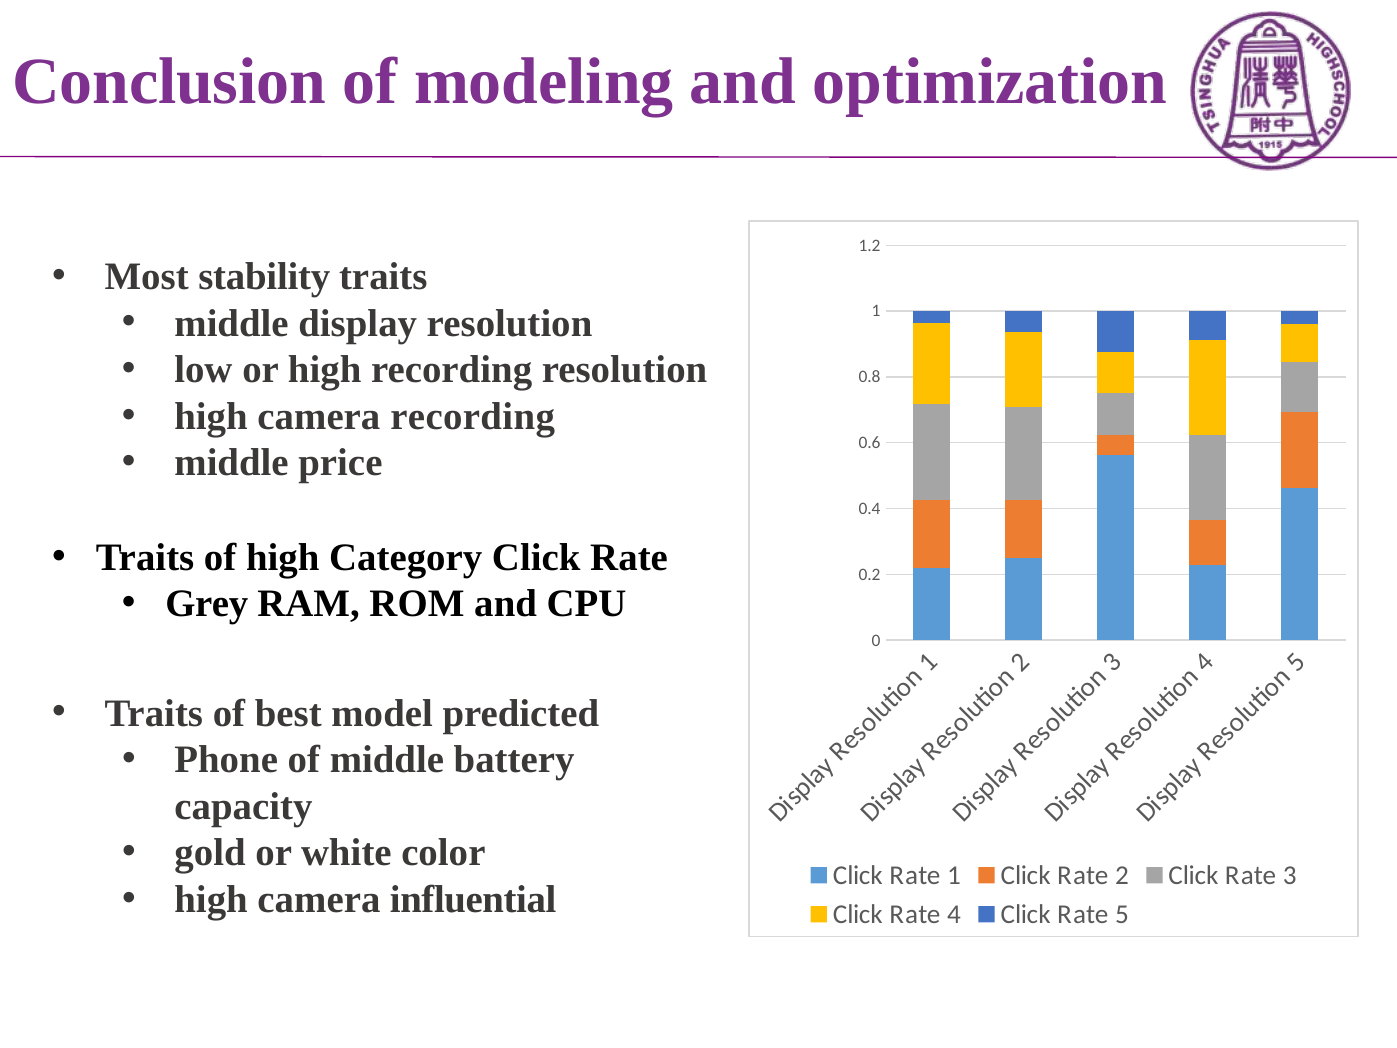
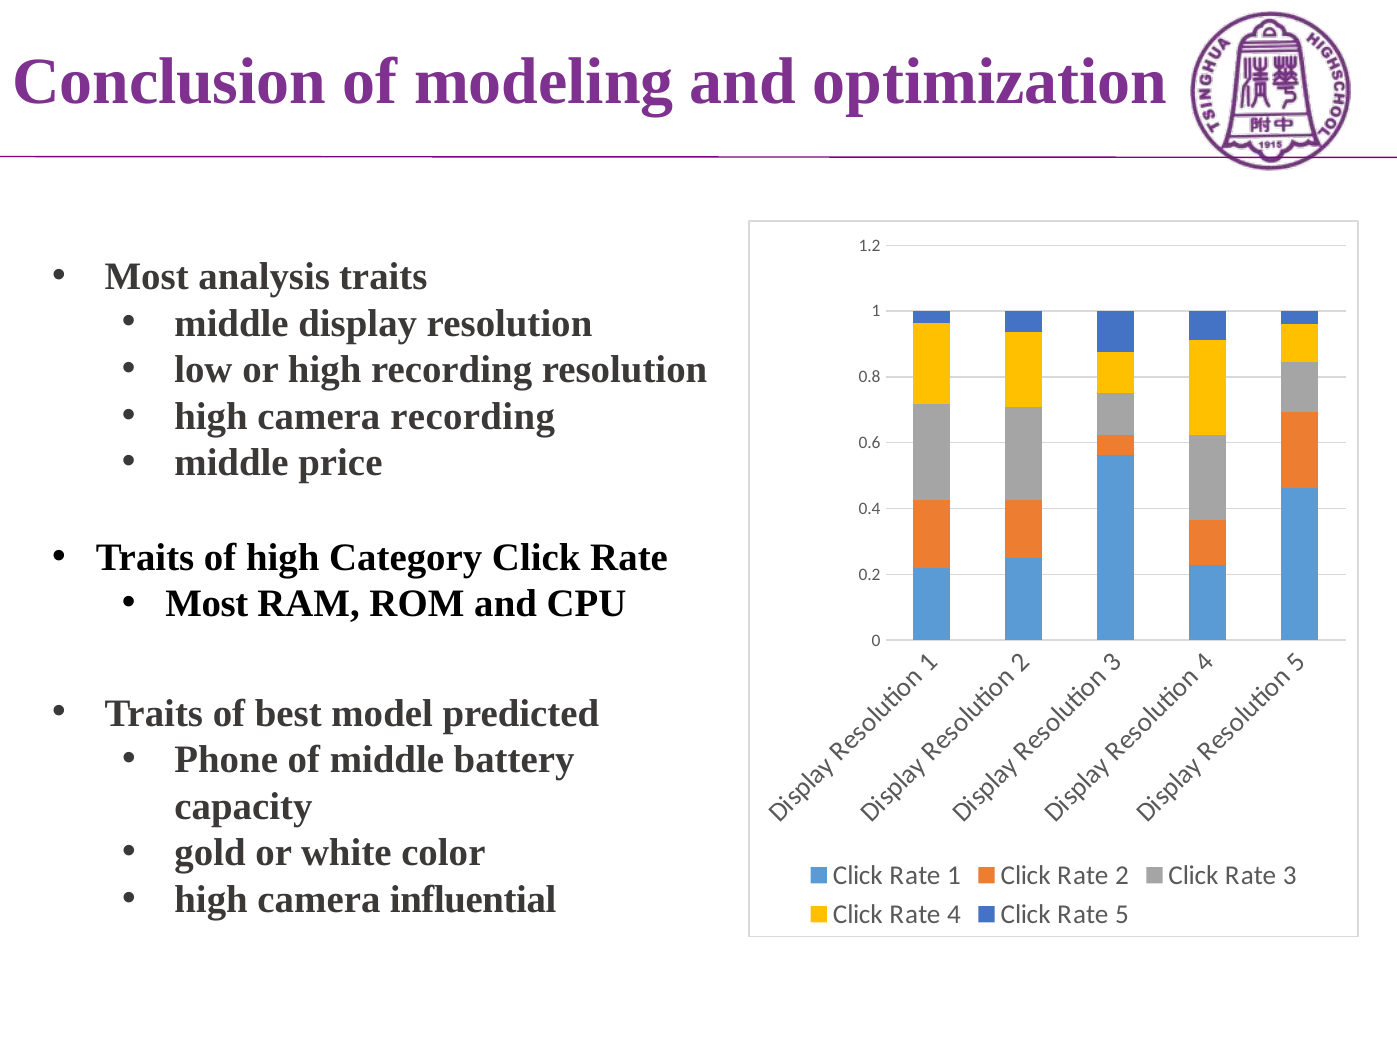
stability: stability -> analysis (264, 277)
Grey: Grey -> Most (207, 604)
